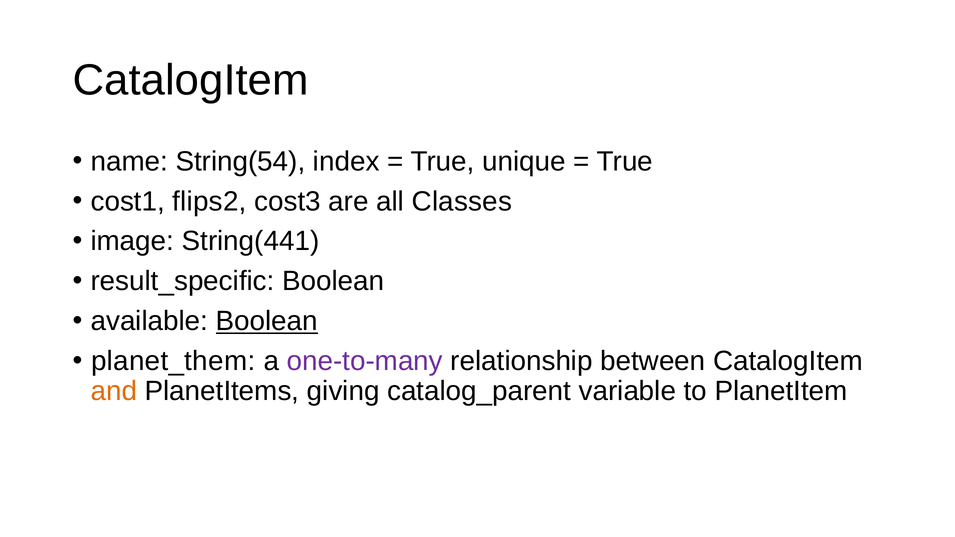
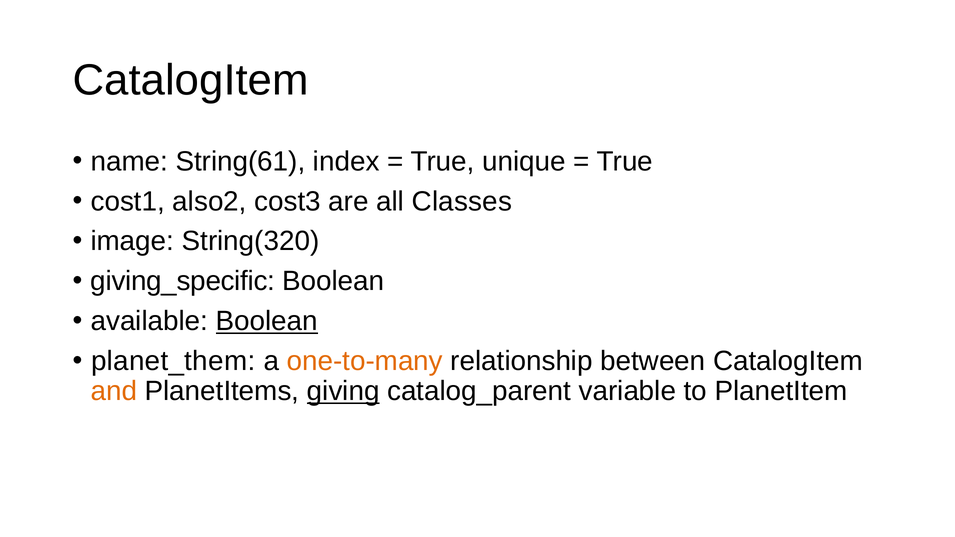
String(54: String(54 -> String(61 (241, 161)
flips2: flips2 -> also2 (210, 201)
String(441: String(441 -> String(320 (251, 241)
result_specific: result_specific -> giving_specific (183, 281)
one-to-many colour: purple -> orange (365, 361)
giving underline: none -> present (343, 391)
